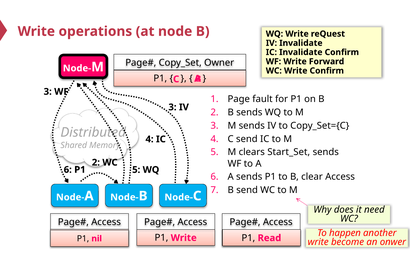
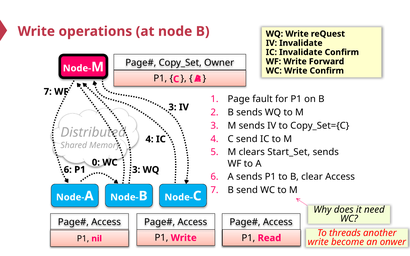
3: 3 -> 7 (48, 92)
2: 2 -> 0 (96, 163)
5: 5 -> 3 (136, 170)
happen: happen -> threads (345, 233)
